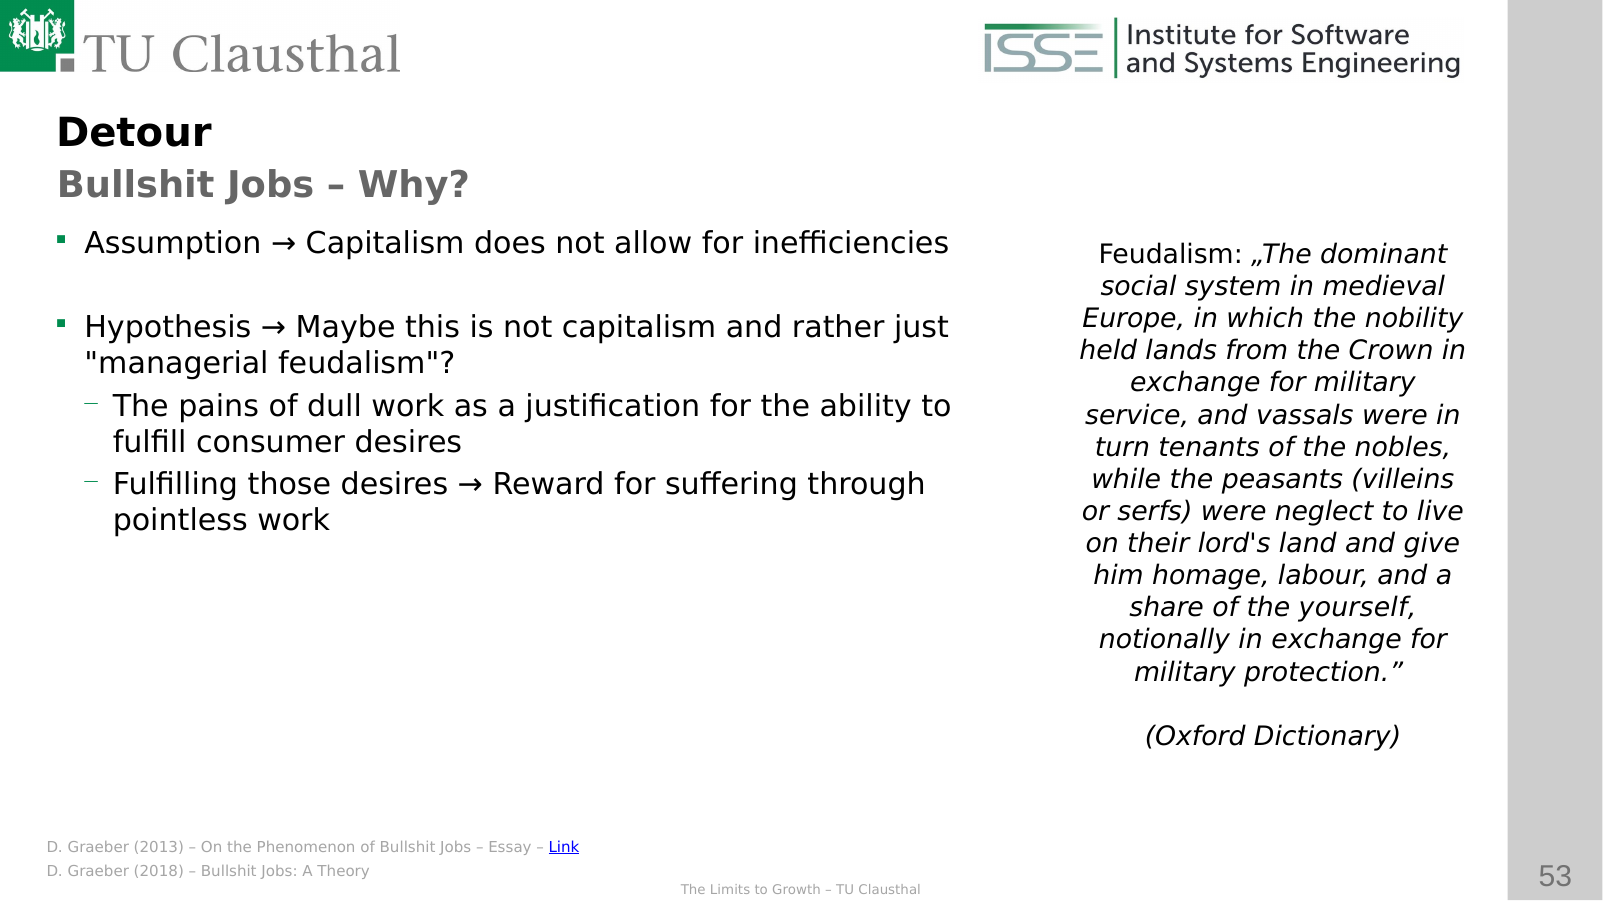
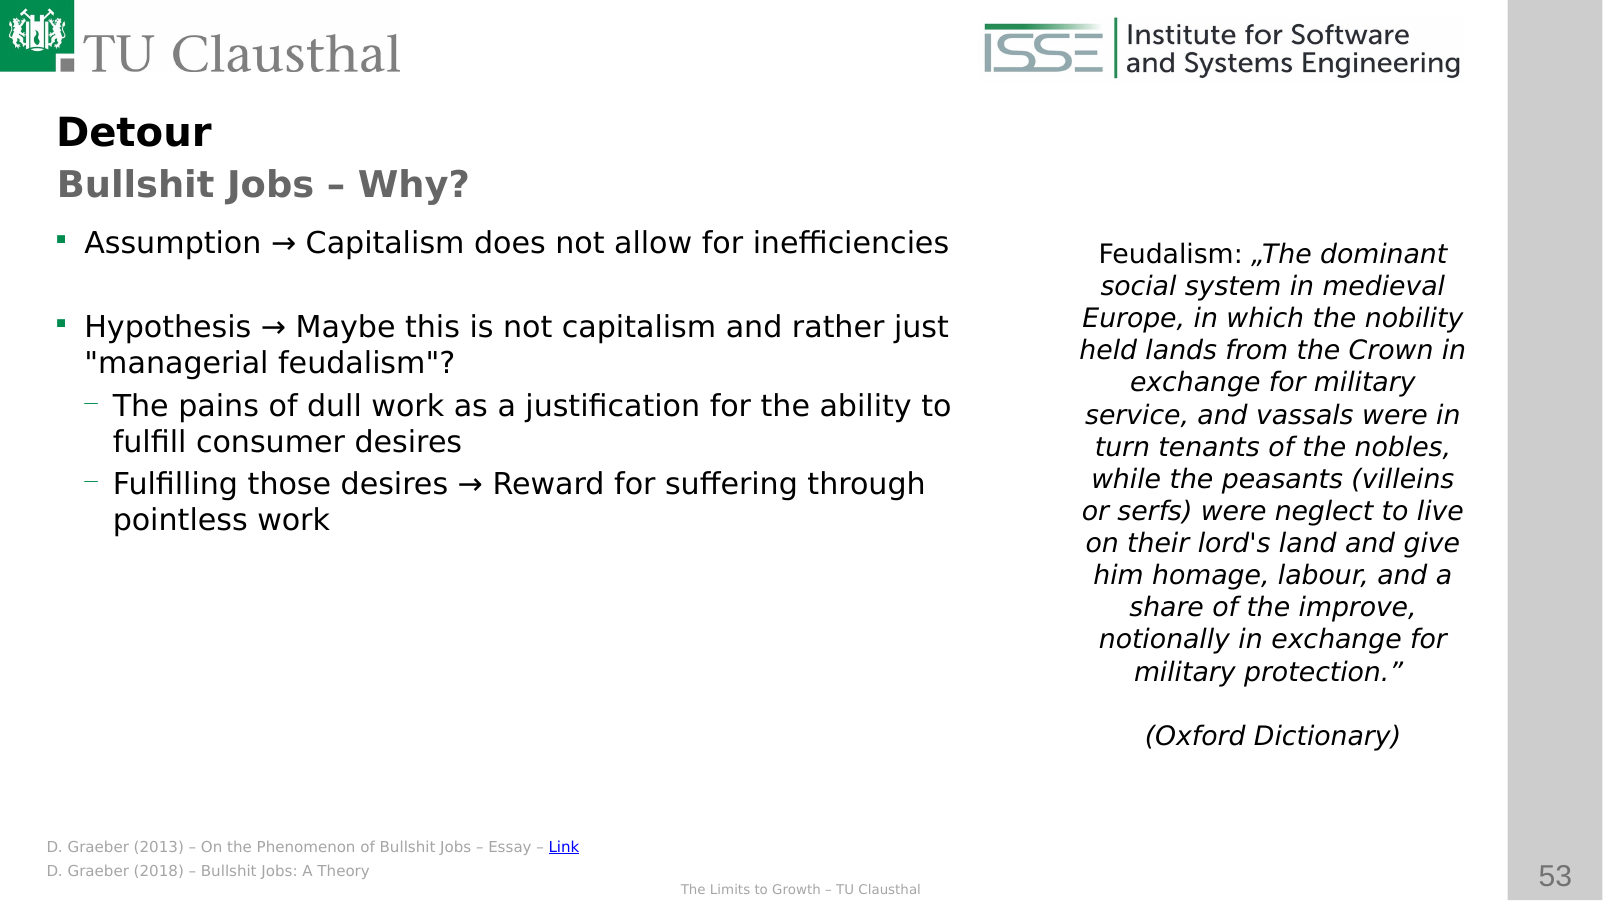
yourself: yourself -> improve (1358, 608)
